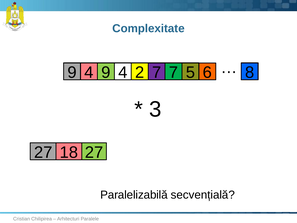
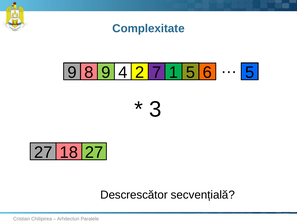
4: 4 -> 8 (89, 72)
7 7: 7 -> 1 (174, 72)
6 8: 8 -> 5 (250, 72)
Paralelizabilă: Paralelizabilă -> Descrescător (134, 195)
